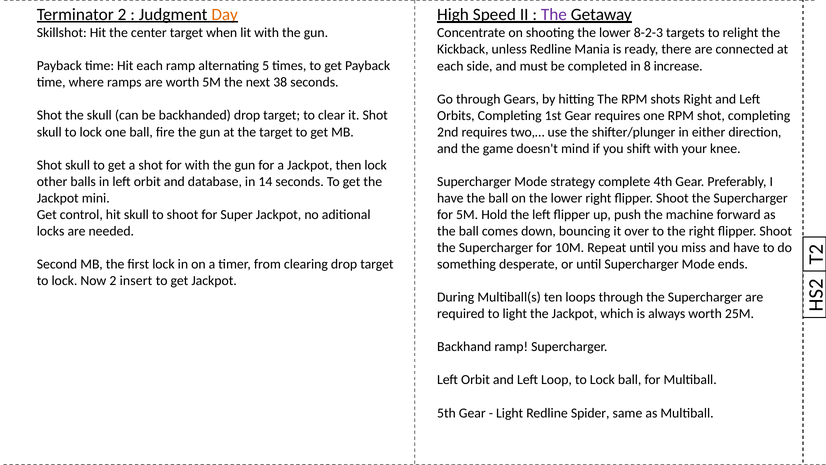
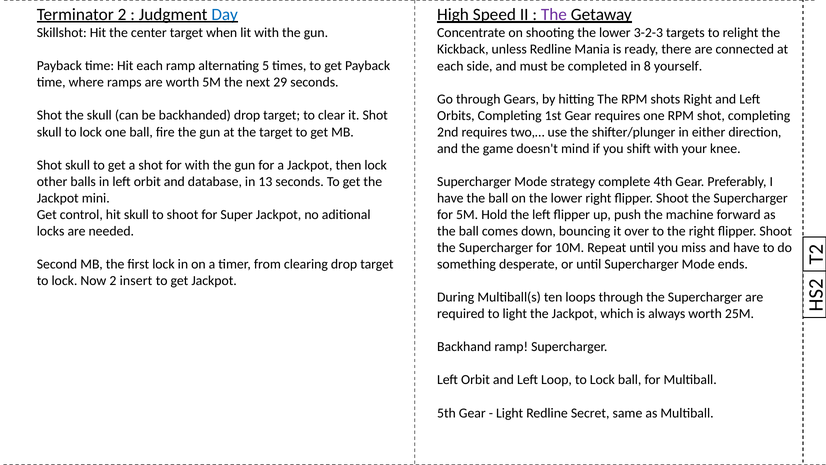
Day colour: orange -> blue (225, 14)
8-2-3: 8-2-3 -> 3-2-3 (648, 33)
increase: increase -> yourself (678, 66)
38: 38 -> 29 (280, 82)
14: 14 -> 13 (265, 181)
Spider: Spider -> Secret (590, 413)
